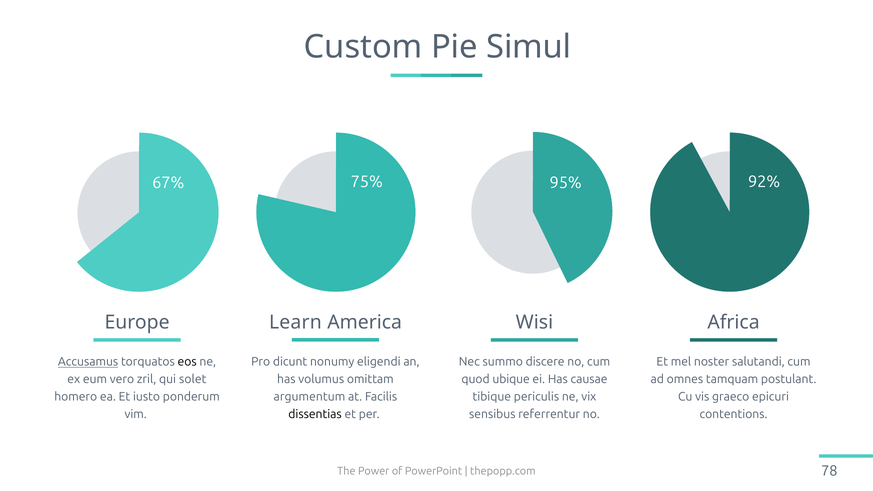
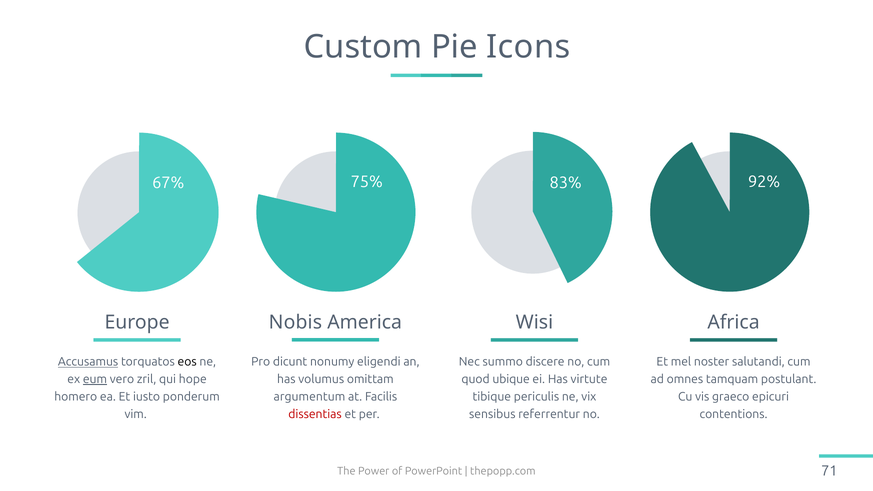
Simul: Simul -> Icons (528, 47)
95%: 95% -> 83% (566, 183)
Learn: Learn -> Nobis (295, 322)
eum underline: none -> present (95, 379)
solet: solet -> hope (193, 379)
causae: causae -> virtute (589, 379)
dissentias colour: black -> red (315, 414)
78: 78 -> 71 (829, 471)
